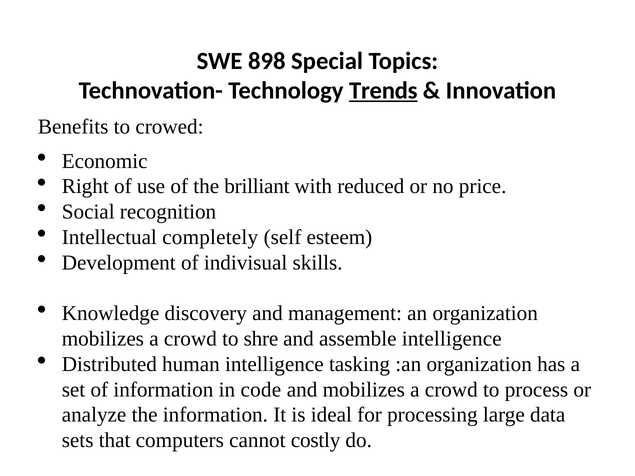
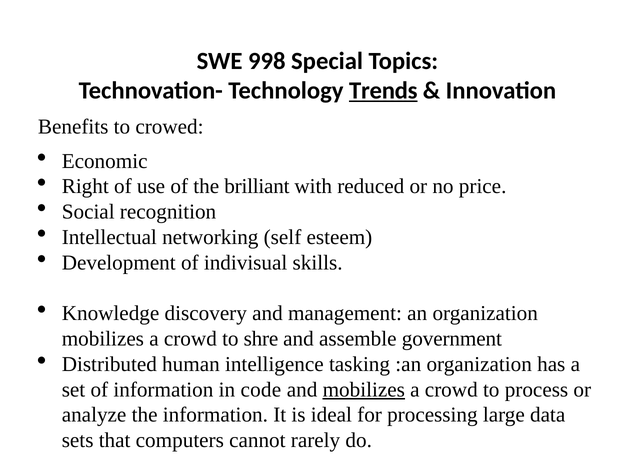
898: 898 -> 998 (267, 61)
completely: completely -> networking (210, 237)
assemble intelligence: intelligence -> government (452, 339)
mobilizes underline: none -> present (364, 390)
costly: costly -> rarely (316, 441)
